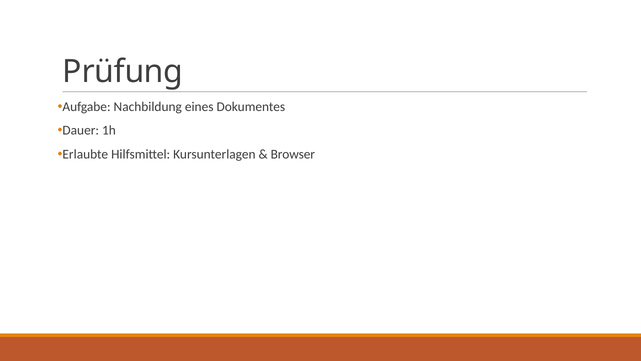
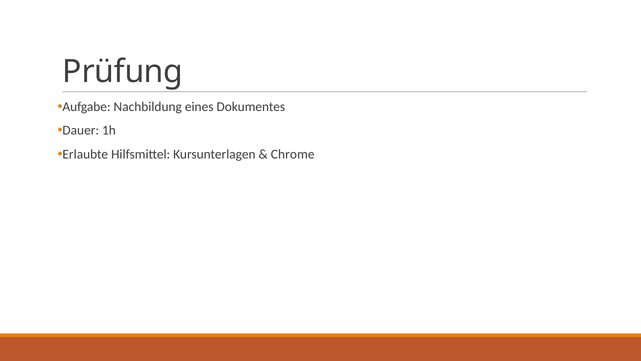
Browser: Browser -> Chrome (293, 154)
